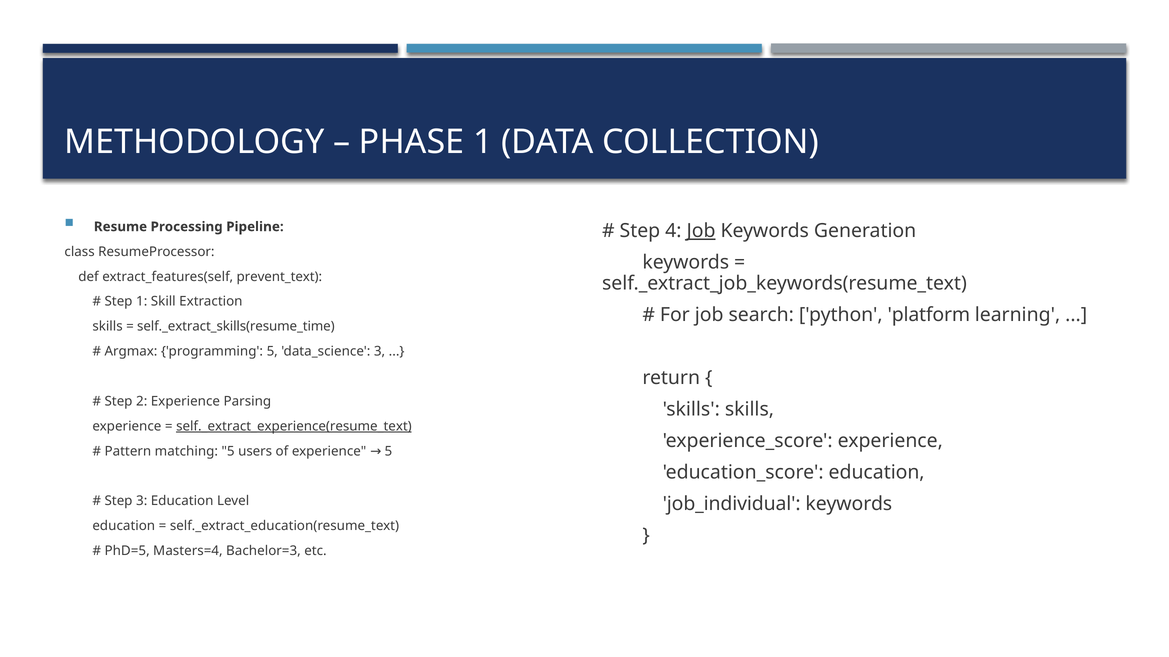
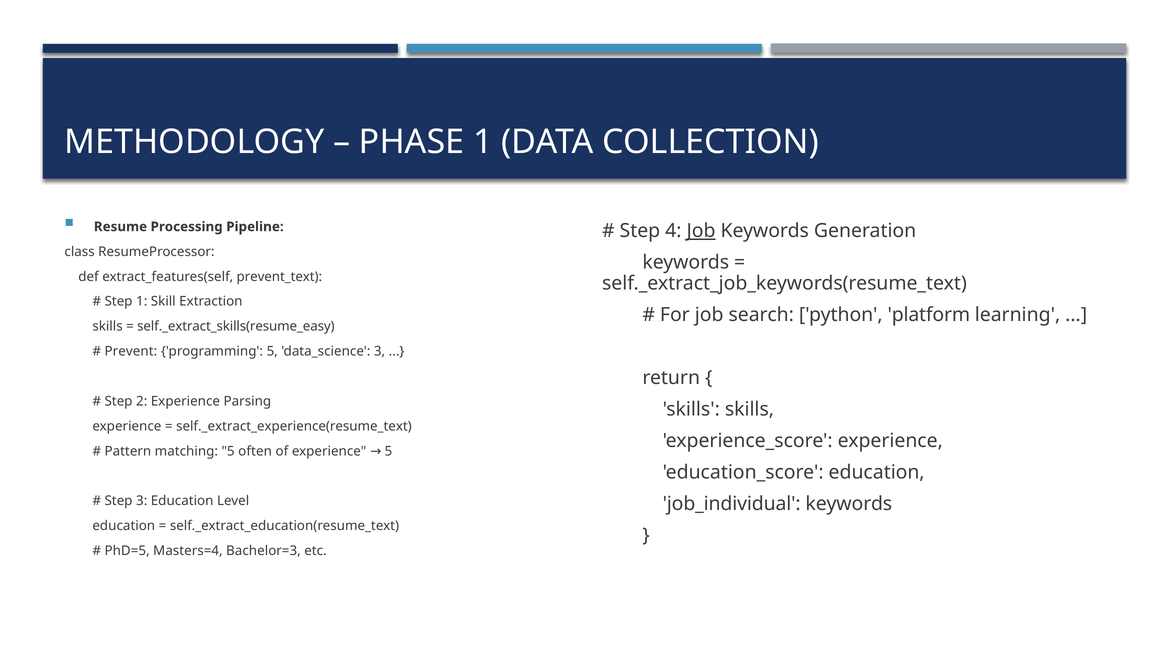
self._extract_skills(resume_time: self._extract_skills(resume_time -> self._extract_skills(resume_easy (236, 327)
Argmax: Argmax -> Prevent (131, 352)
self._extract_experience(resume_text underline: present -> none (294, 427)
users: users -> often (255, 452)
